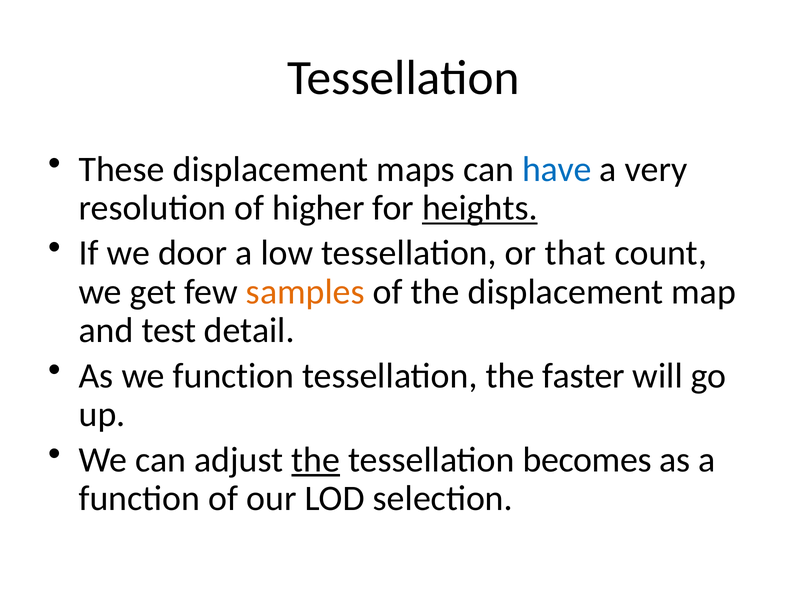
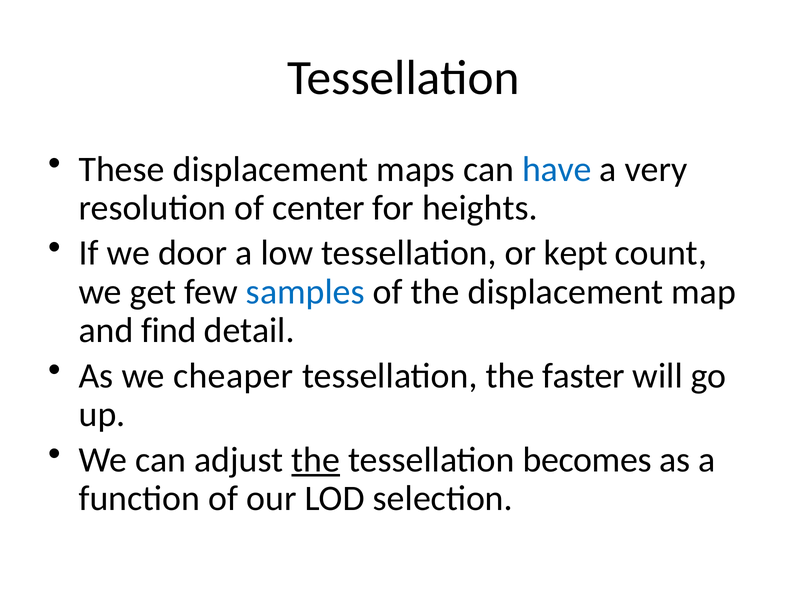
higher: higher -> center (319, 208)
heights underline: present -> none (480, 208)
that: that -> kept (576, 253)
samples colour: orange -> blue (305, 292)
test: test -> find (169, 331)
we function: function -> cheaper (233, 376)
